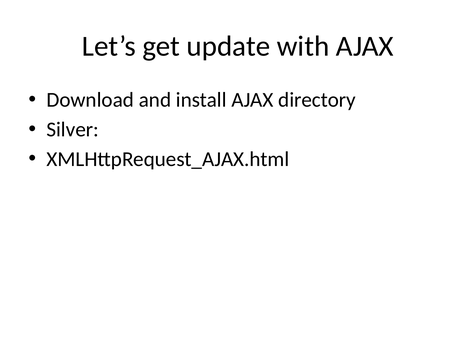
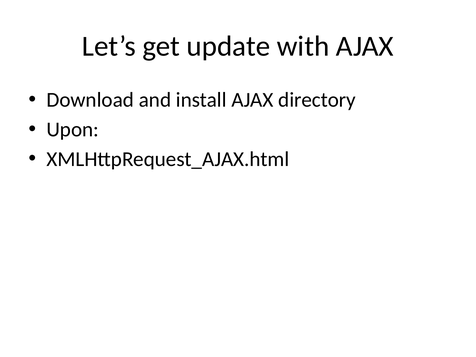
Silver: Silver -> Upon (73, 129)
